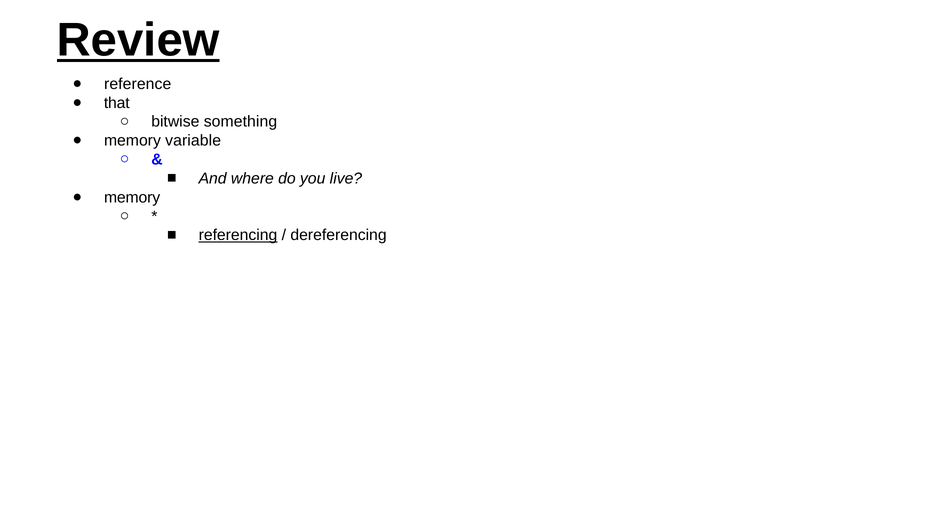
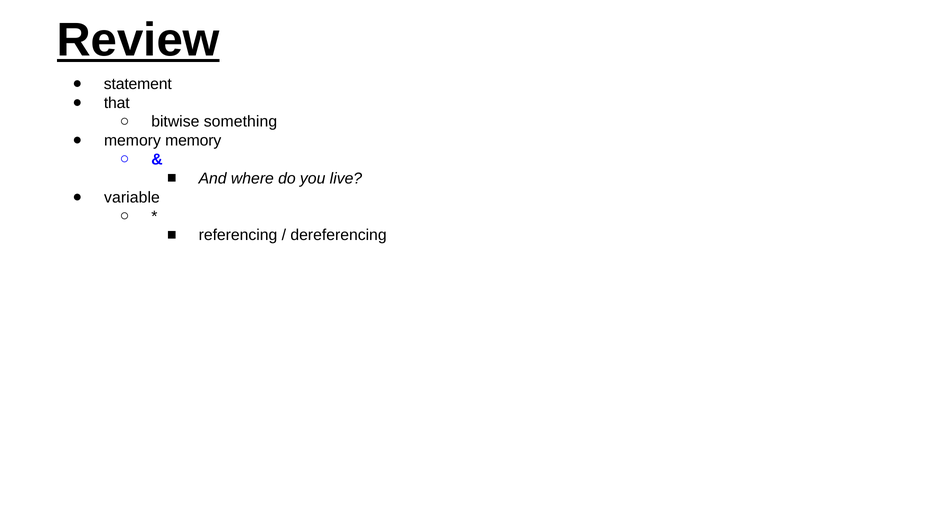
reference: reference -> statement (138, 84)
memory variable: variable -> memory (193, 141)
memory: memory -> variable (132, 197)
referencing underline: present -> none (238, 235)
